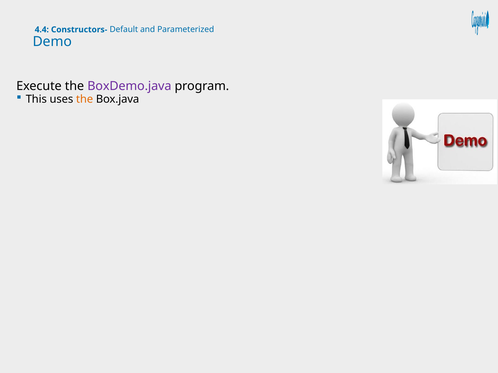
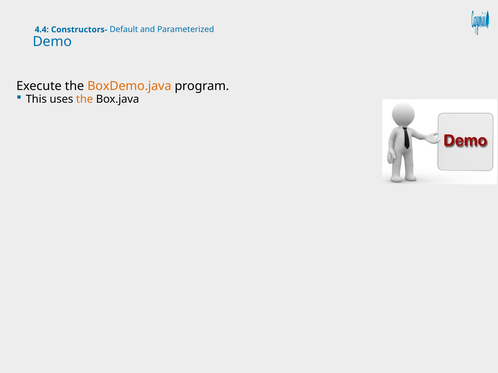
BoxDemo.java colour: purple -> orange (129, 86)
